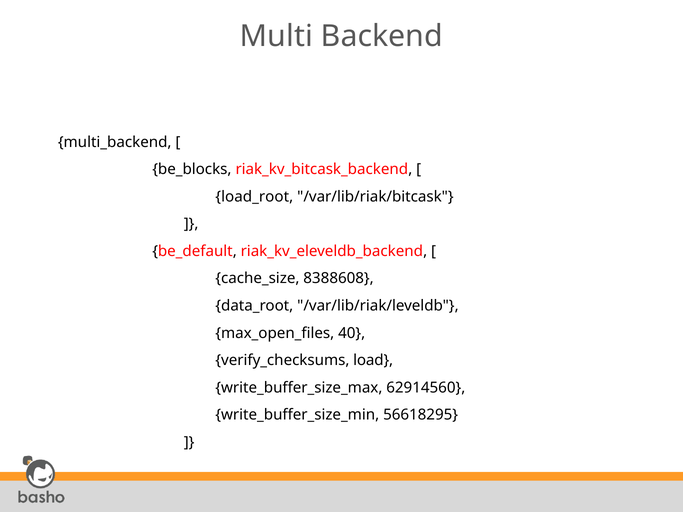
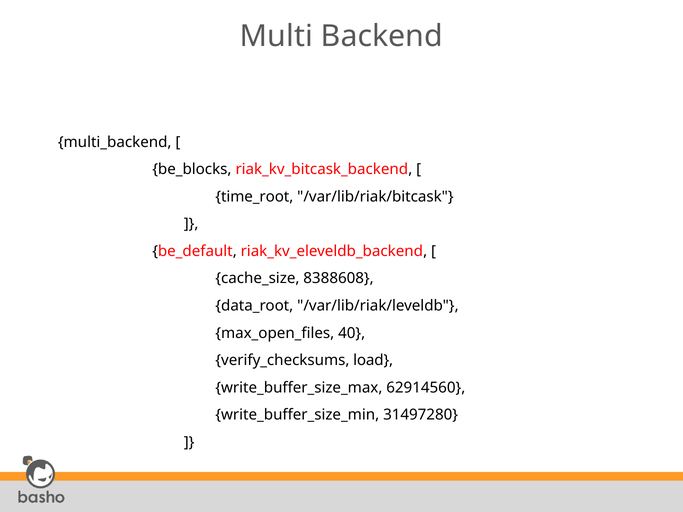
load_root: load_root -> time_root (254, 197)
56618295: 56618295 -> 31497280 (421, 415)
